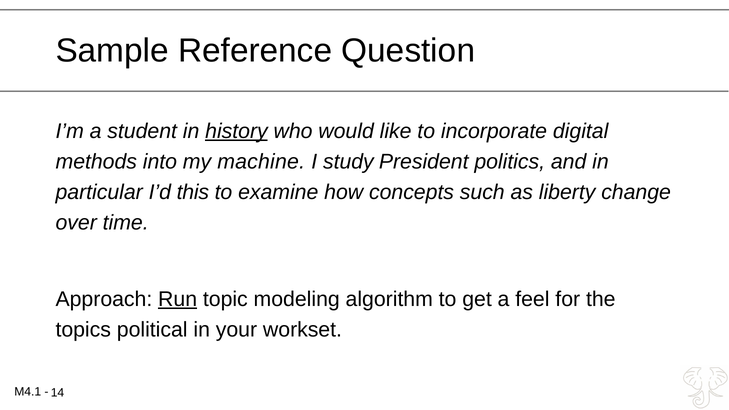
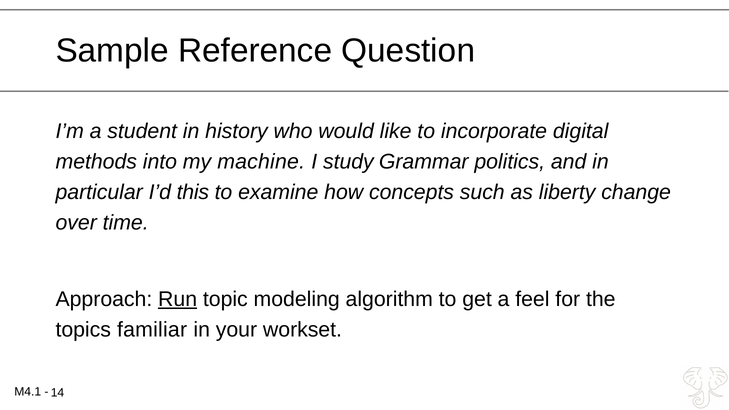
history underline: present -> none (236, 131)
President: President -> Grammar (424, 162)
political: political -> familiar (152, 330)
